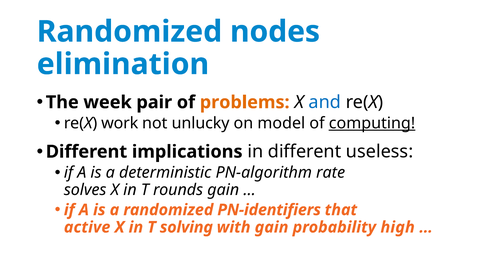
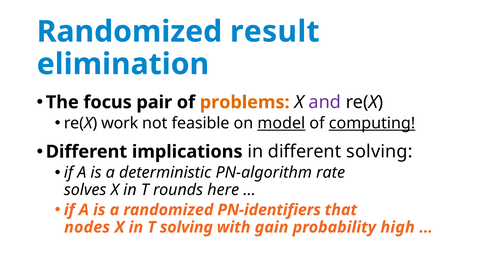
nodes: nodes -> result (275, 32)
week: week -> focus (108, 102)
and colour: blue -> purple (325, 102)
unlucky: unlucky -> feasible (201, 123)
model underline: none -> present (281, 123)
different useless: useless -> solving (379, 152)
rounds gain: gain -> here (223, 190)
active: active -> nodes (87, 227)
